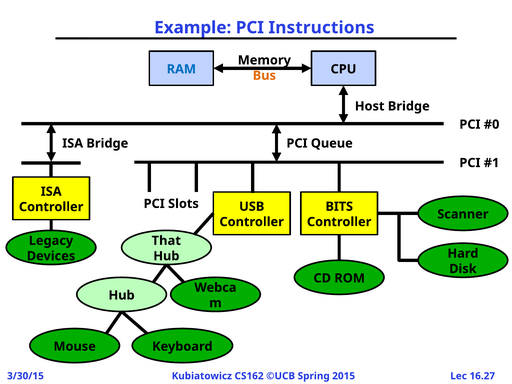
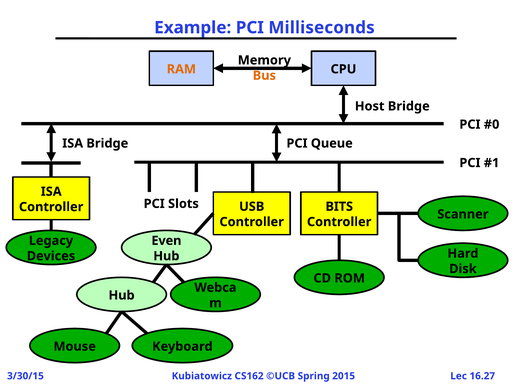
Instructions: Instructions -> Milliseconds (322, 28)
RAM colour: blue -> orange (181, 69)
That: That -> Even (166, 241)
